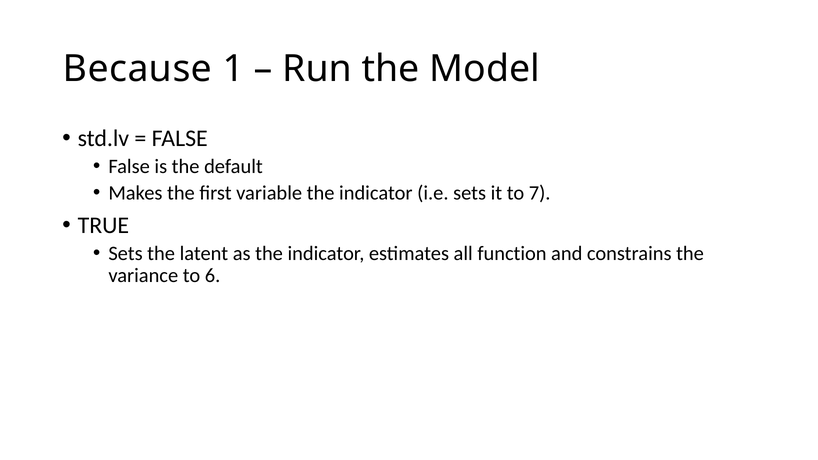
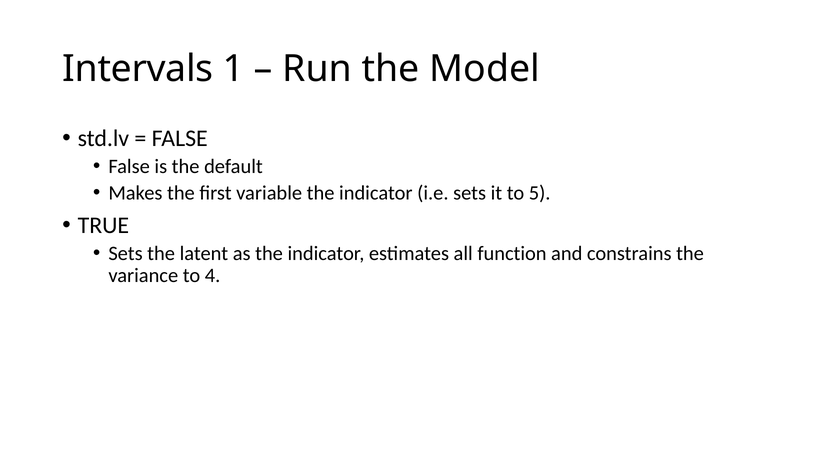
Because: Because -> Intervals (138, 69)
7: 7 -> 5 (540, 193)
6: 6 -> 4 (213, 276)
